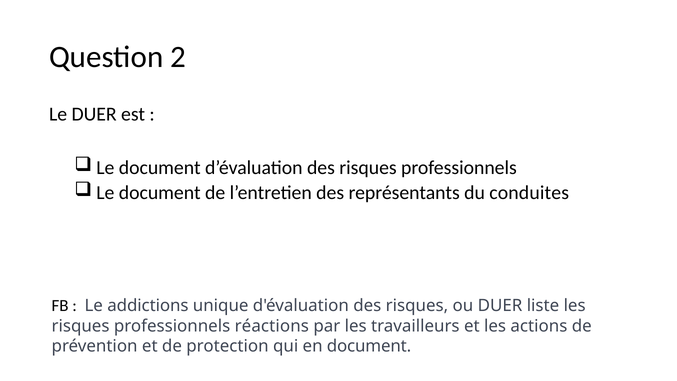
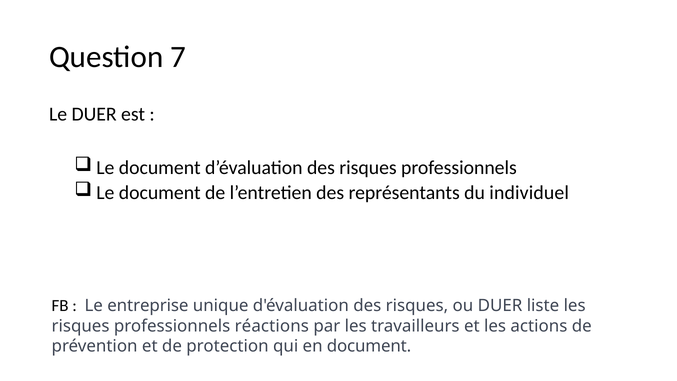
2: 2 -> 7 (178, 57)
conduites: conduites -> individuel (529, 193)
addictions: addictions -> entreprise (148, 306)
